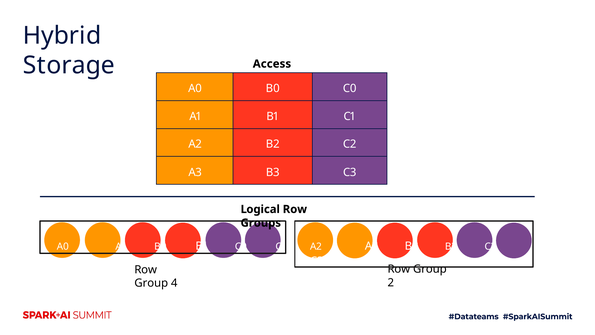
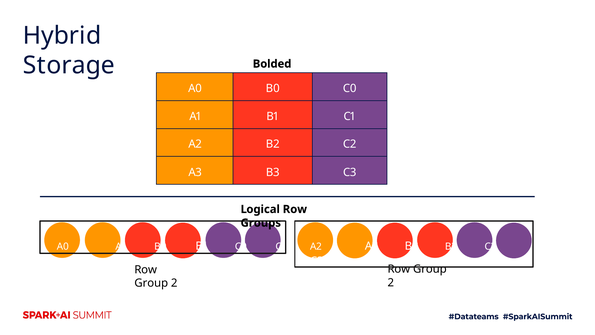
Access: Access -> Bolded (272, 64)
4: 4 -> 2 (174, 283)
